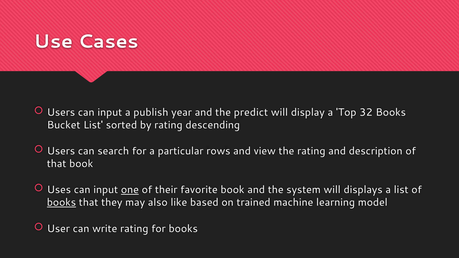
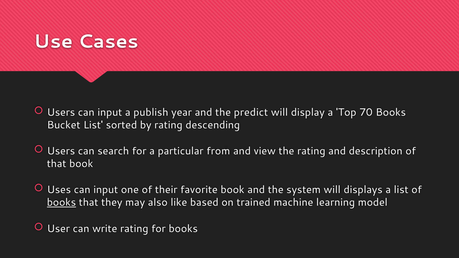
32: 32 -> 70 (366, 112)
rows: rows -> from (218, 151)
one underline: present -> none (130, 190)
